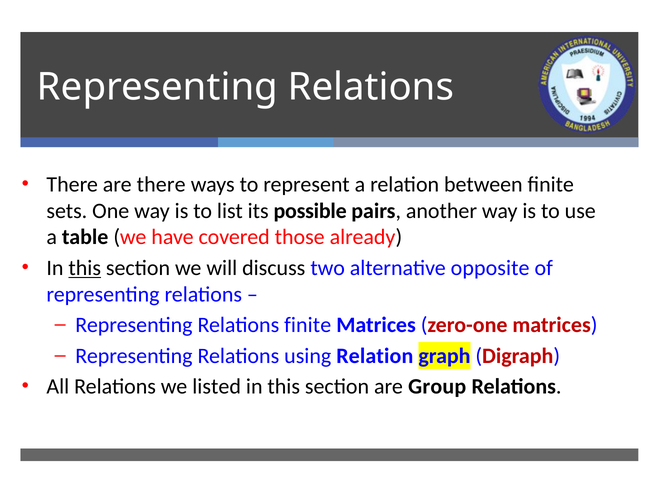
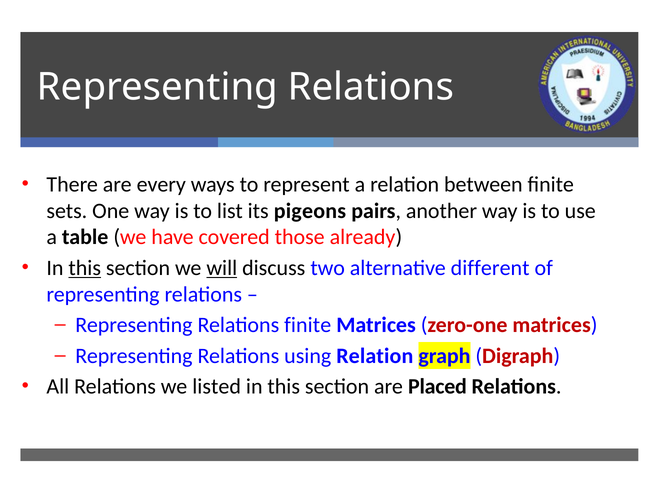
are there: there -> every (161, 185)
possible: possible -> pigeons (310, 211)
will underline: none -> present (222, 268)
opposite: opposite -> different (490, 268)
Group: Group -> Placed (437, 387)
